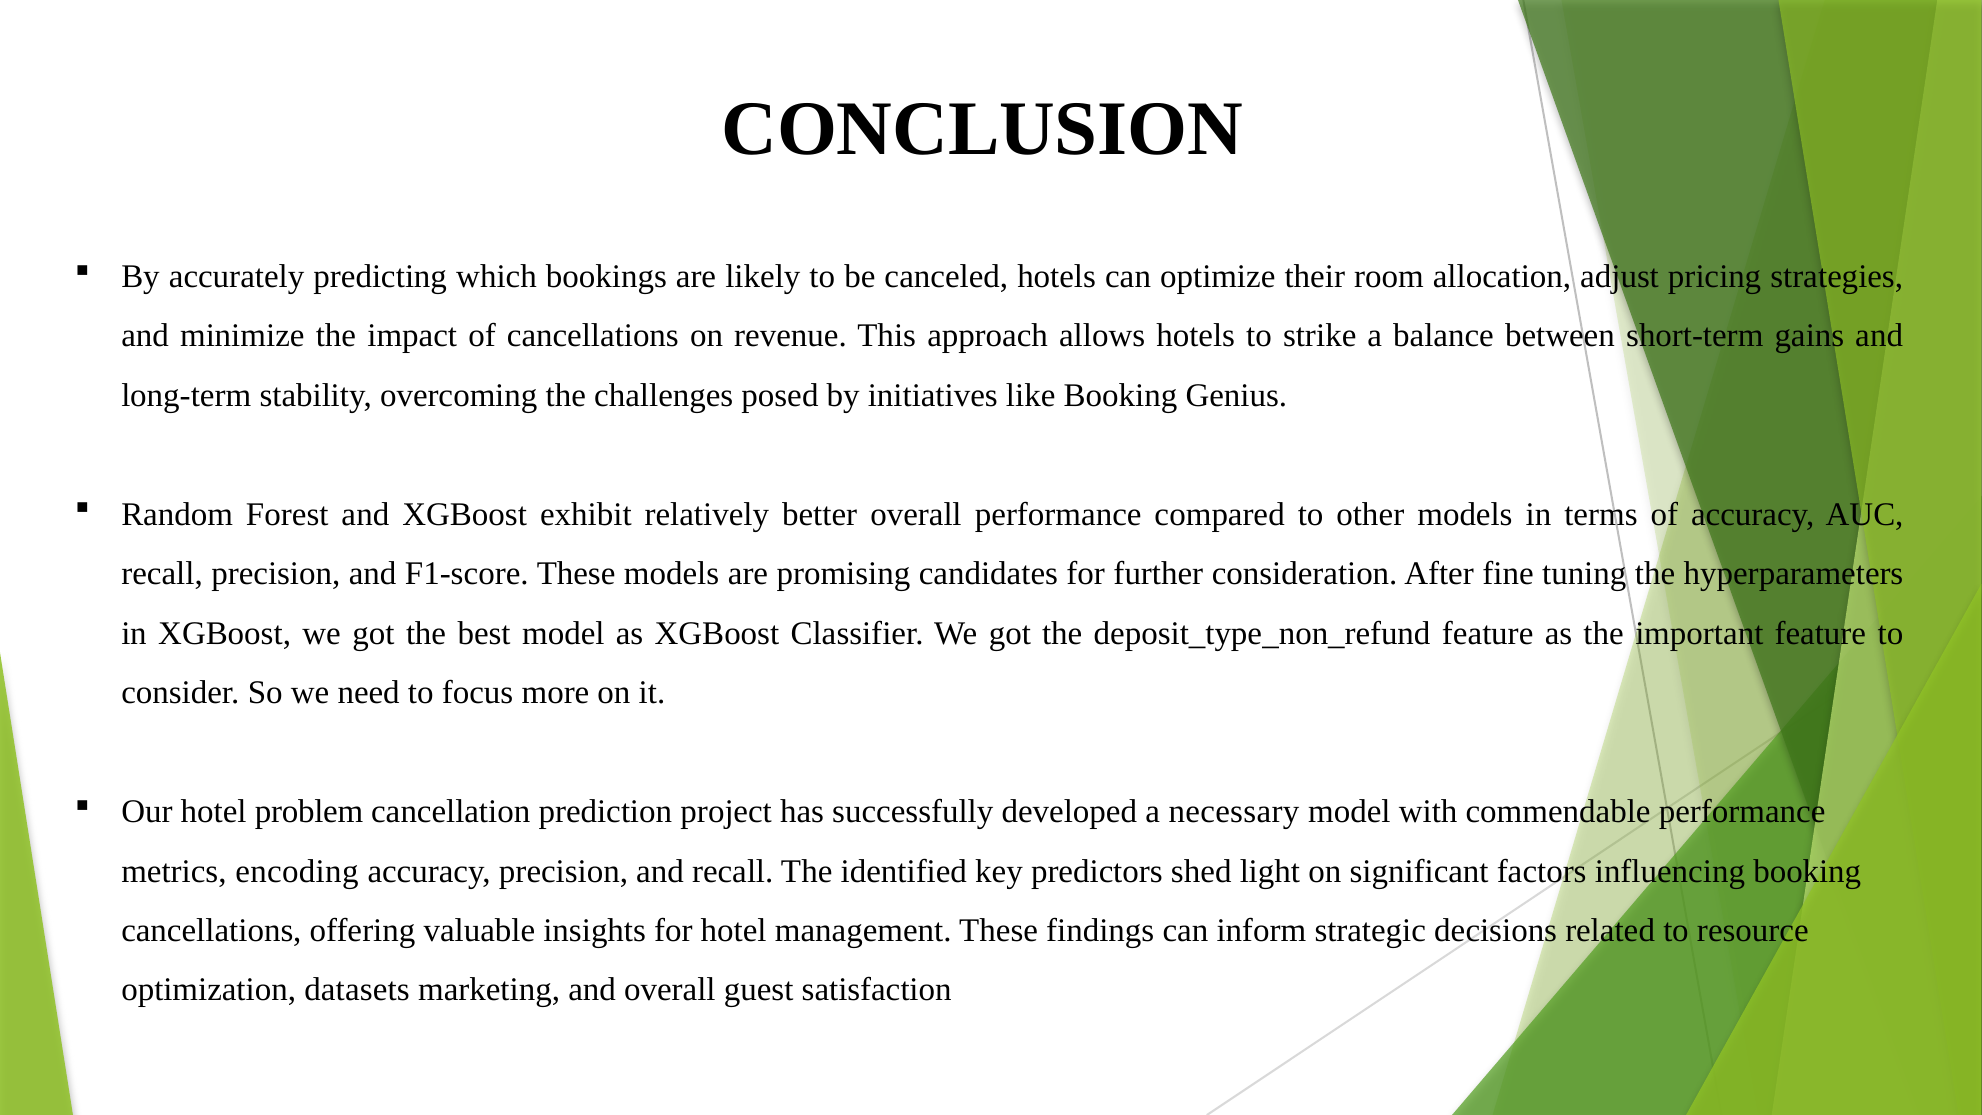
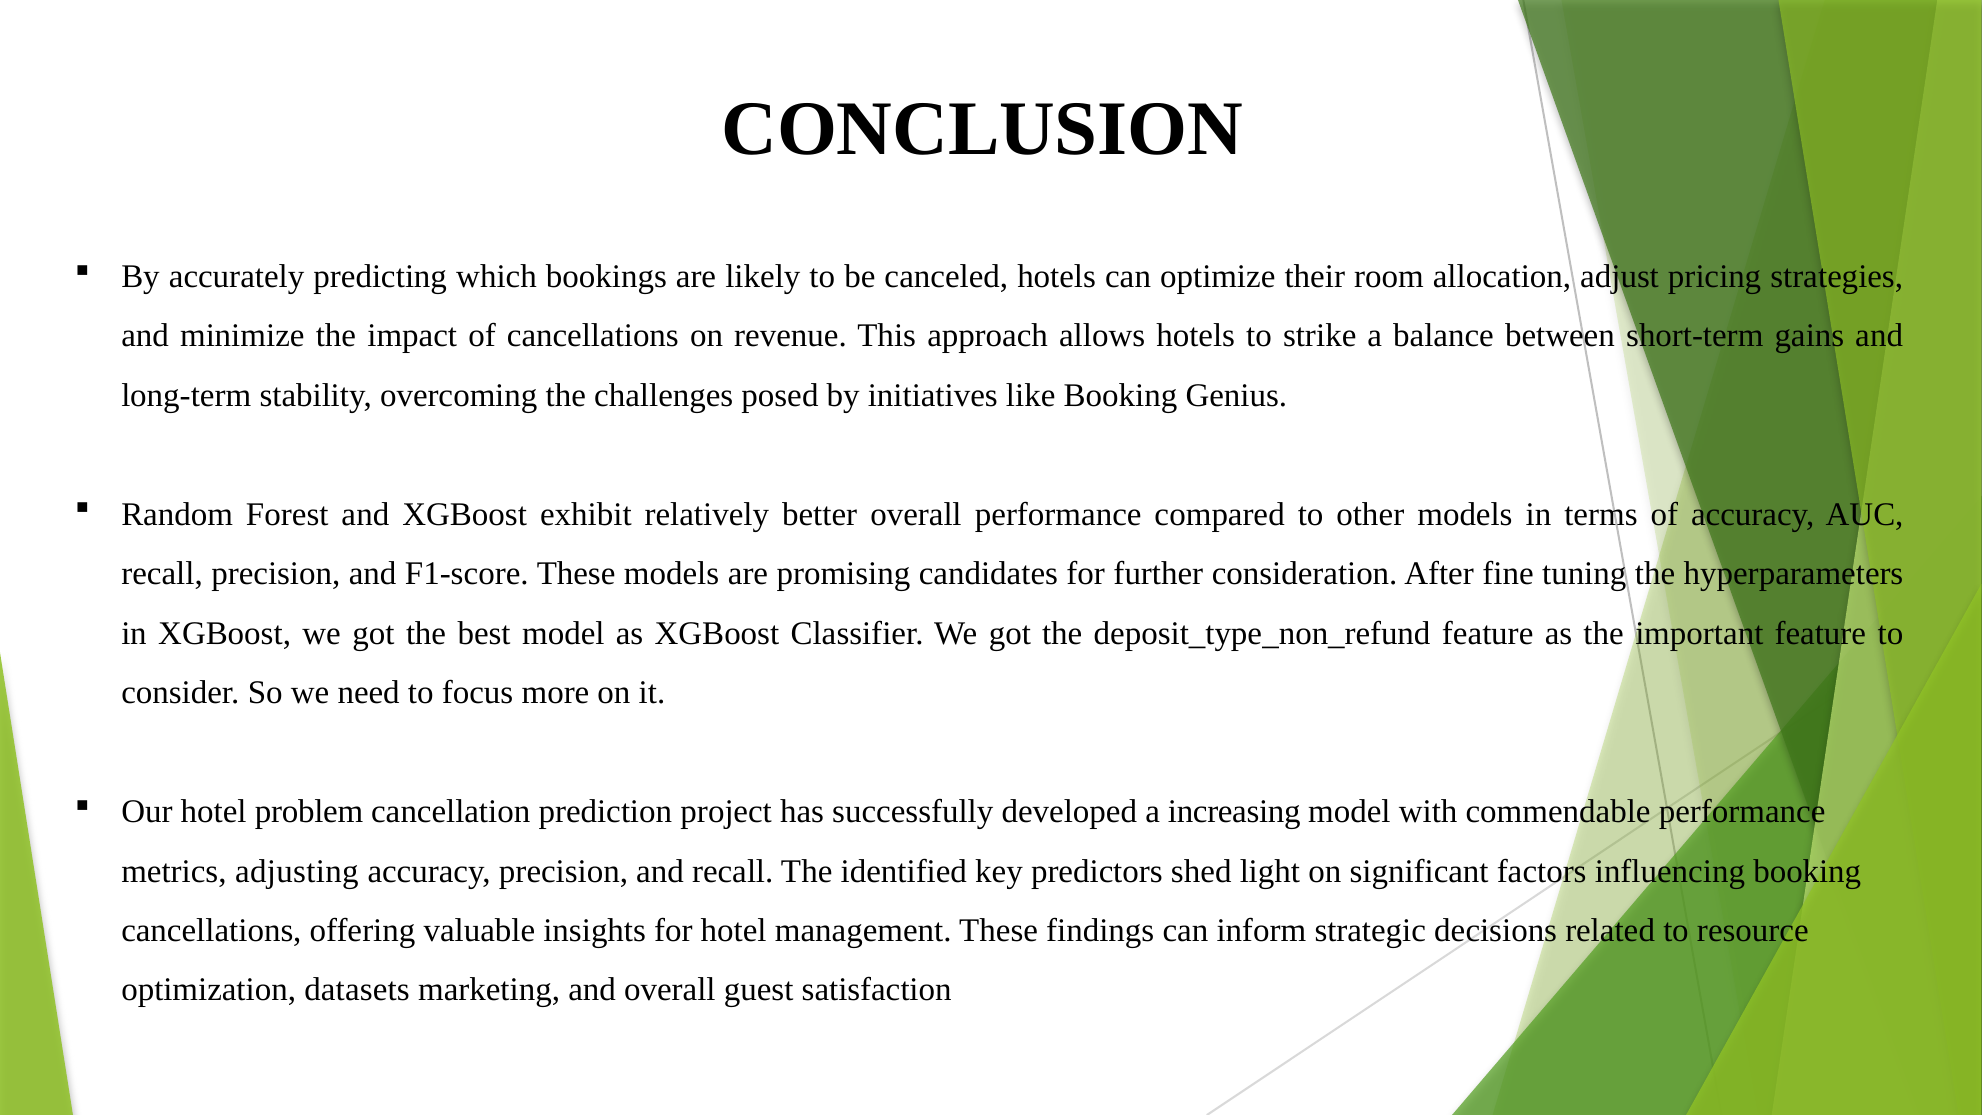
necessary: necessary -> increasing (1234, 812)
encoding: encoding -> adjusting (297, 871)
